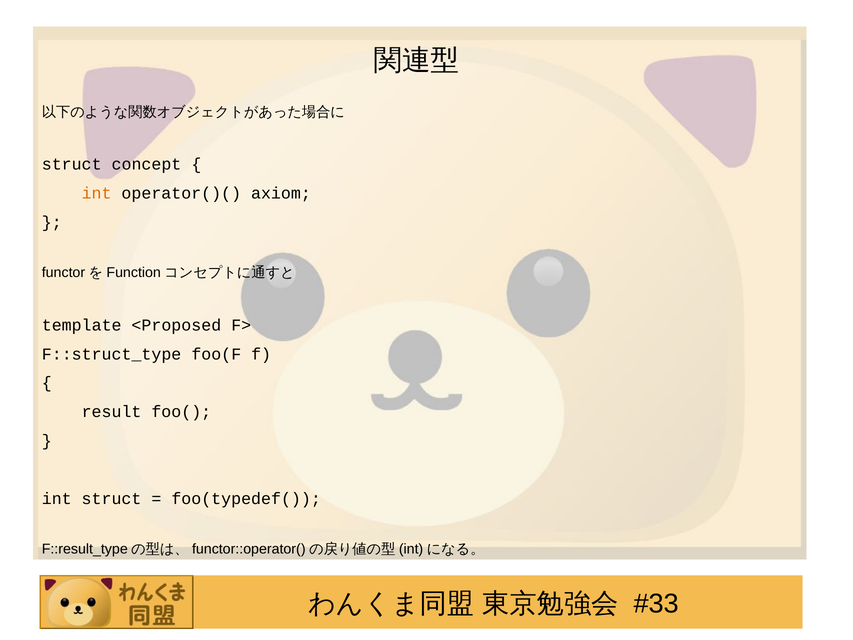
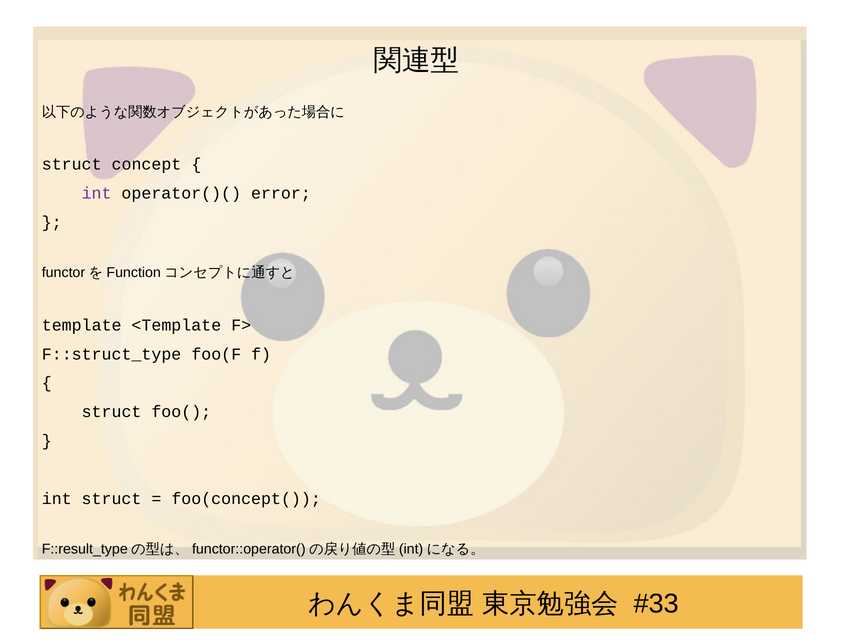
int colour: orange -> purple (97, 193)
axiom: axiom -> error (281, 193)
<Proposed: <Proposed -> <Template (176, 325)
result: result -> struct (112, 412)
foo(typedef(: foo(typedef( -> foo(concept( (246, 498)
